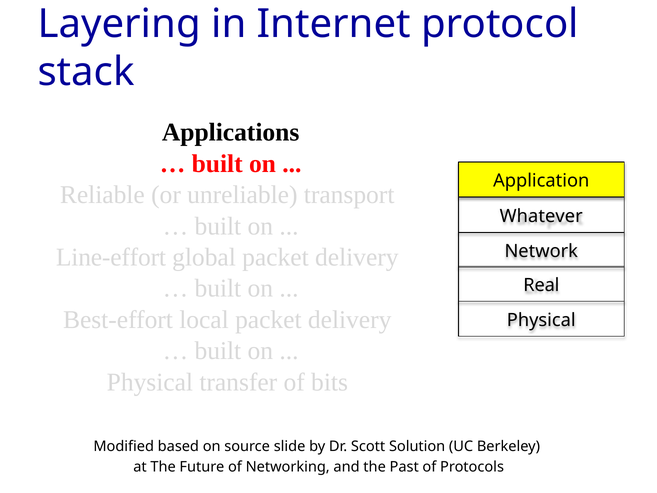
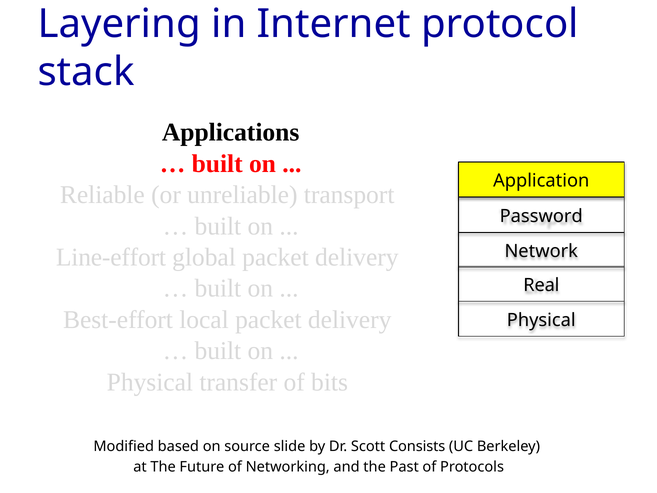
Whatever: Whatever -> Password (541, 216)
Solution: Solution -> Consists (417, 446)
